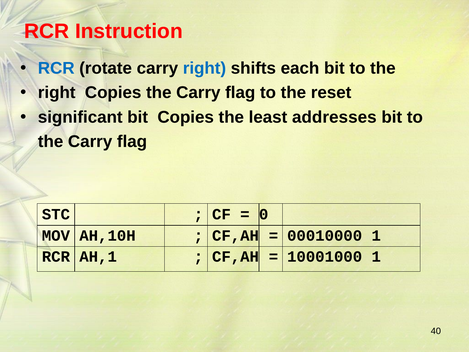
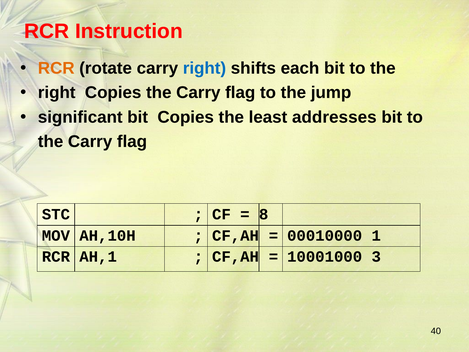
RCR colour: blue -> orange (56, 68)
reset: reset -> jump (331, 93)
0: 0 -> 8 (264, 214)
10001000 1: 1 -> 3 (376, 257)
